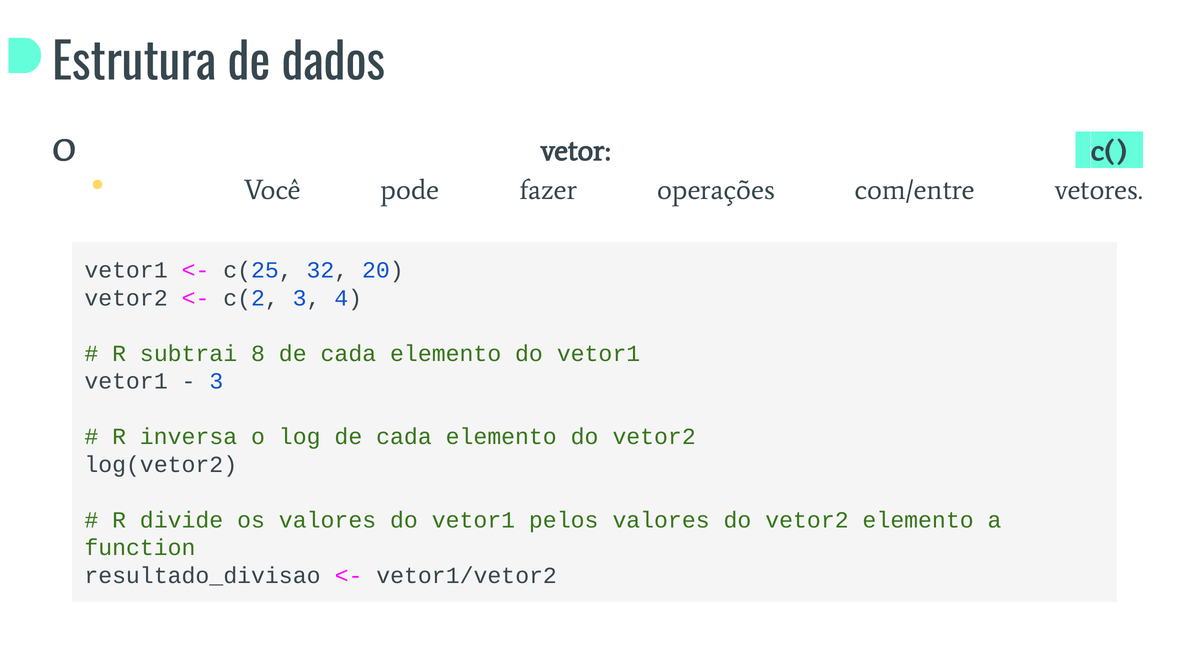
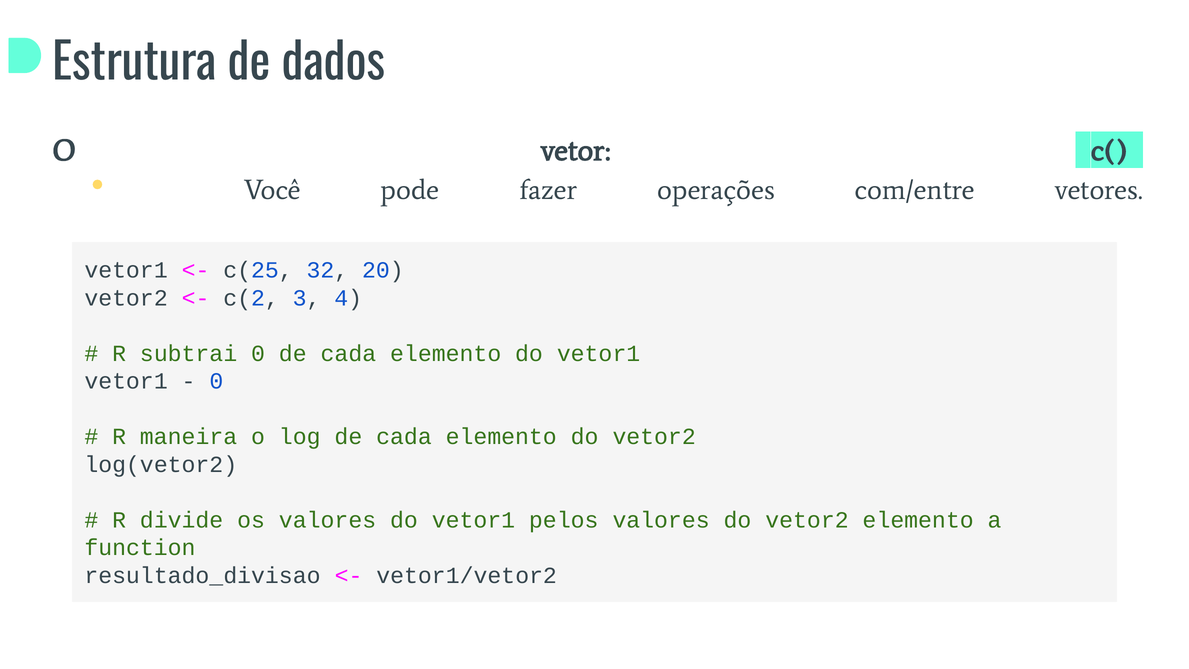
subtrai 8: 8 -> 0 (258, 353)
3: 3 -> 0 (216, 381)
inversa: inversa -> maneira (189, 437)
